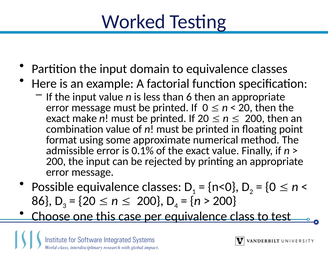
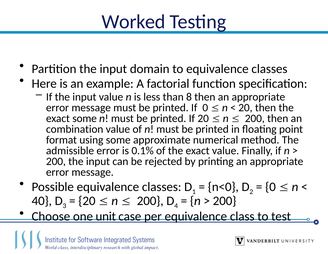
6: 6 -> 8 (189, 97)
exact make: make -> some (85, 118)
86: 86 -> 40 (42, 200)
this: this -> unit (106, 216)
